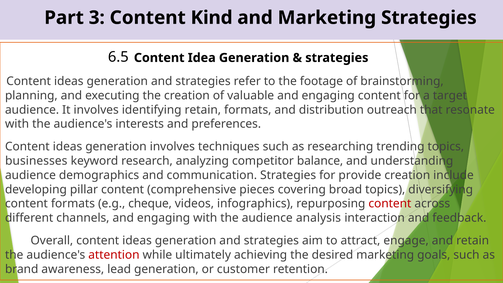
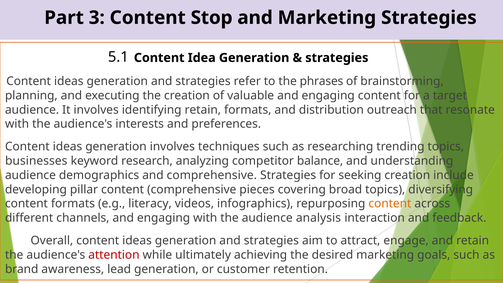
Kind: Kind -> Stop (212, 18)
6.5: 6.5 -> 5.1 (118, 57)
footage: footage -> phrases (321, 81)
and communication: communication -> comprehensive (212, 175)
provide: provide -> seeking (360, 175)
cheque: cheque -> literacy (150, 204)
content colour: red -> orange (390, 204)
